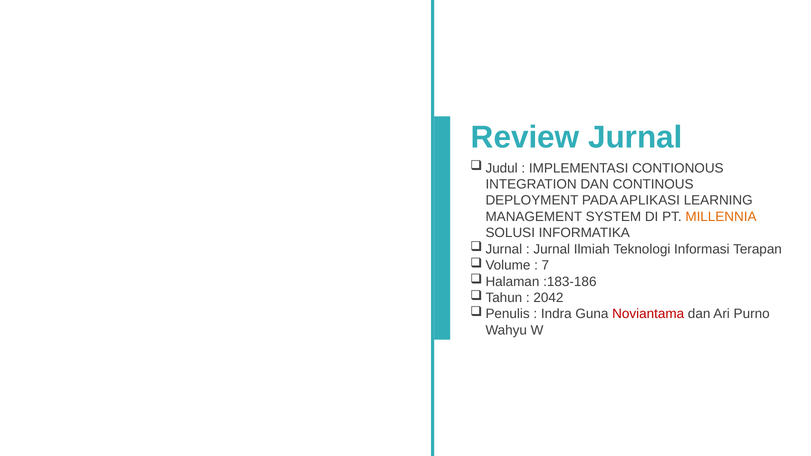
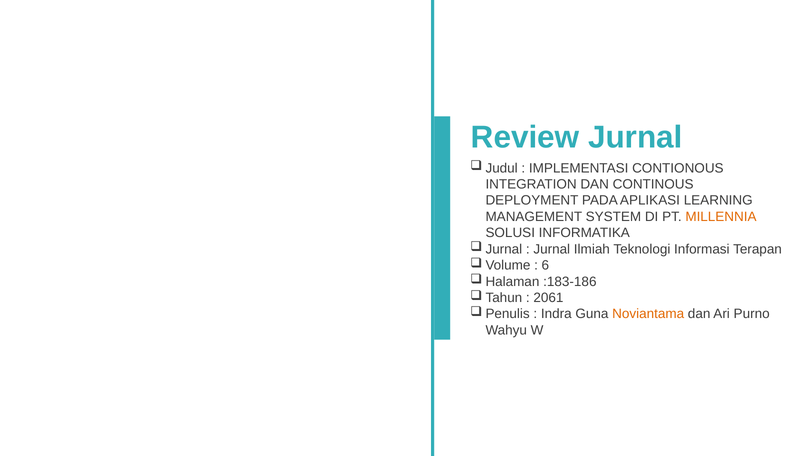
7: 7 -> 6 (545, 265)
2042: 2042 -> 2061 (548, 298)
Noviantama colour: red -> orange (648, 314)
